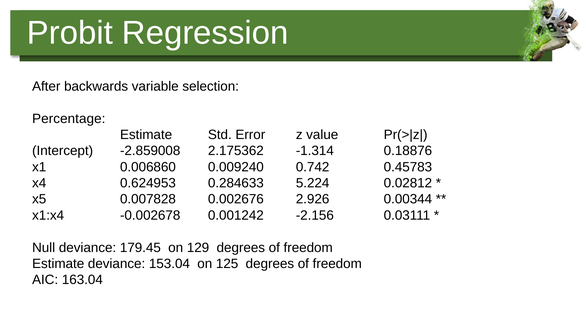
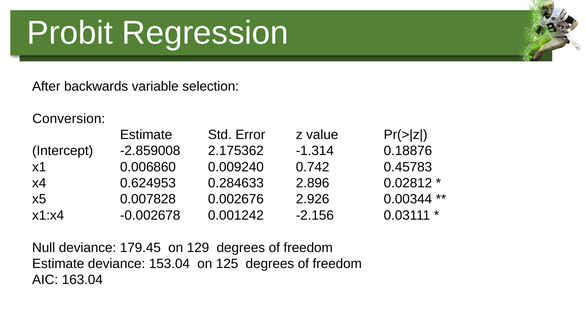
Percentage: Percentage -> Conversion (69, 118)
5.224: 5.224 -> 2.896 (313, 183)
